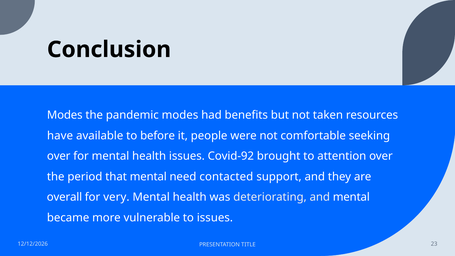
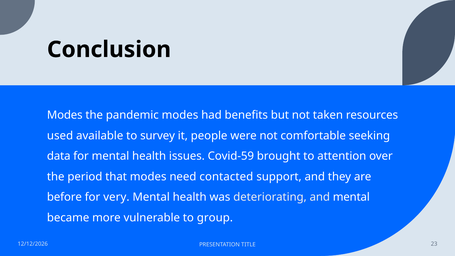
have: have -> used (60, 136)
before: before -> survey (158, 136)
over: over -> data (59, 156)
Covid-92: Covid-92 -> Covid-59 (231, 156)
that mental: mental -> modes (148, 177)
overall: overall -> before (64, 197)
to issues: issues -> group (215, 218)
